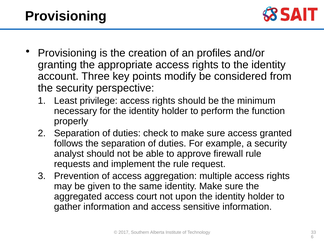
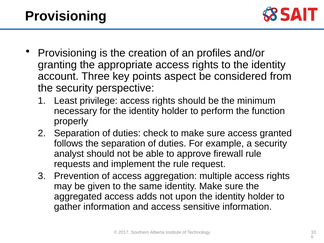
modify: modify -> aspect (180, 76)
court: court -> adds (147, 196)
